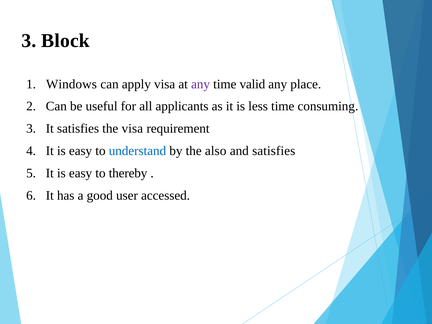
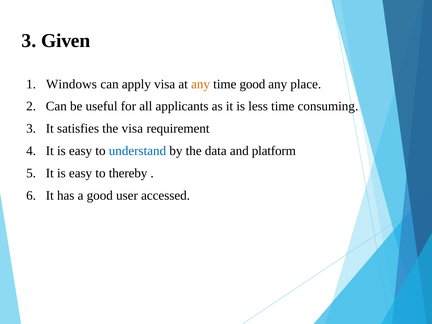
Block: Block -> Given (66, 41)
any colour: purple -> orange (201, 84)
time valid: valid -> good (252, 84)
also: also -> data (216, 151)
and satisfies: satisfies -> platform (274, 151)
